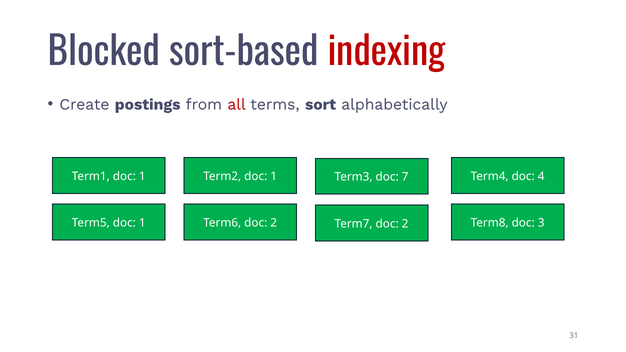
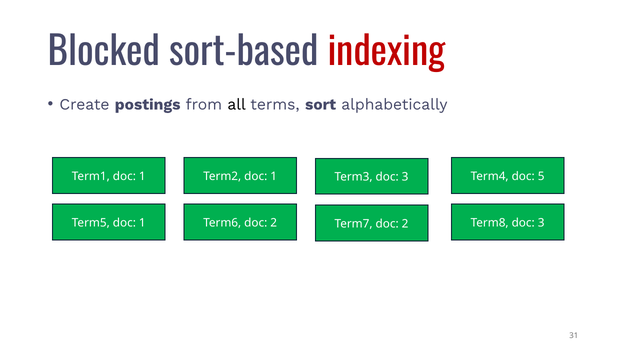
all colour: red -> black (237, 104)
4: 4 -> 5 (541, 176)
Term3 doc 7: 7 -> 3 (405, 177)
